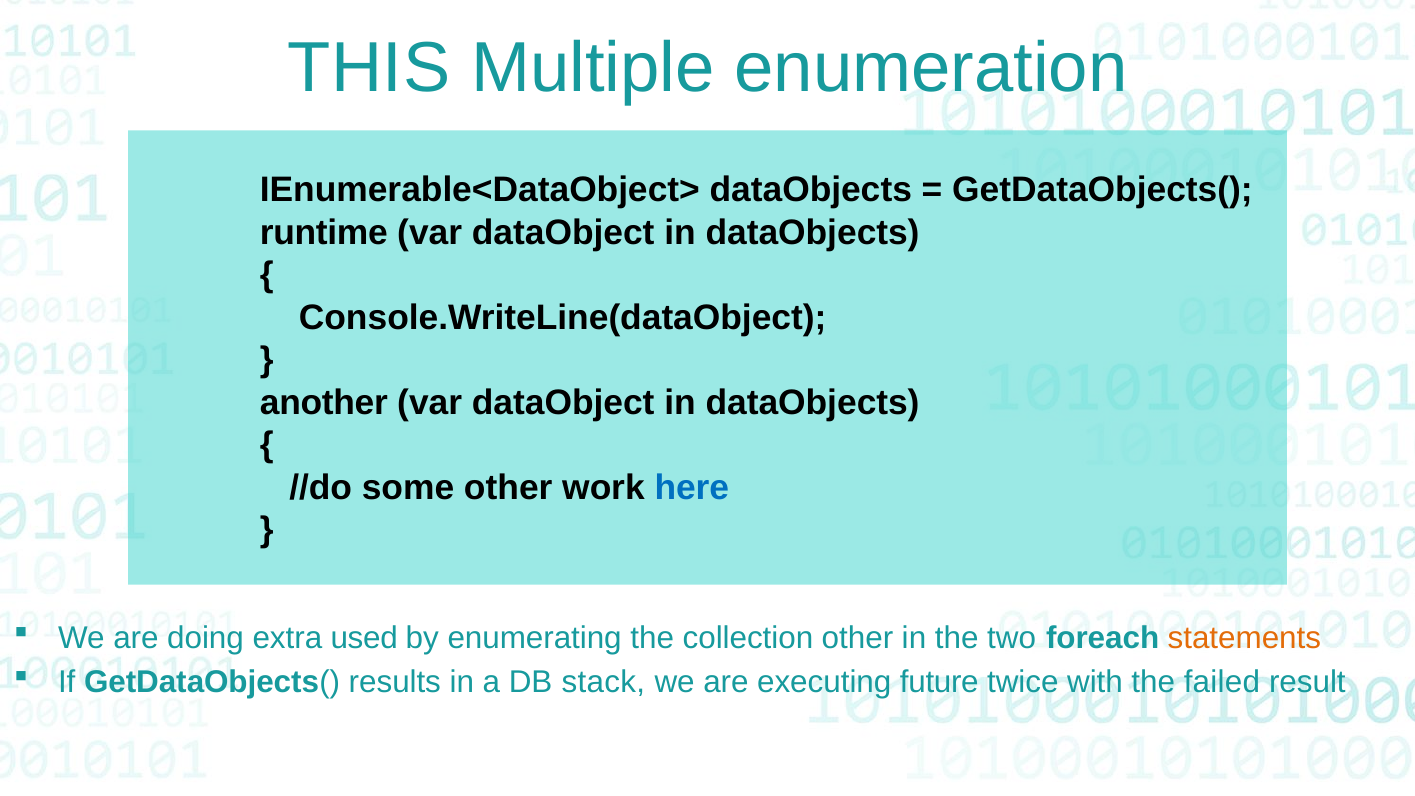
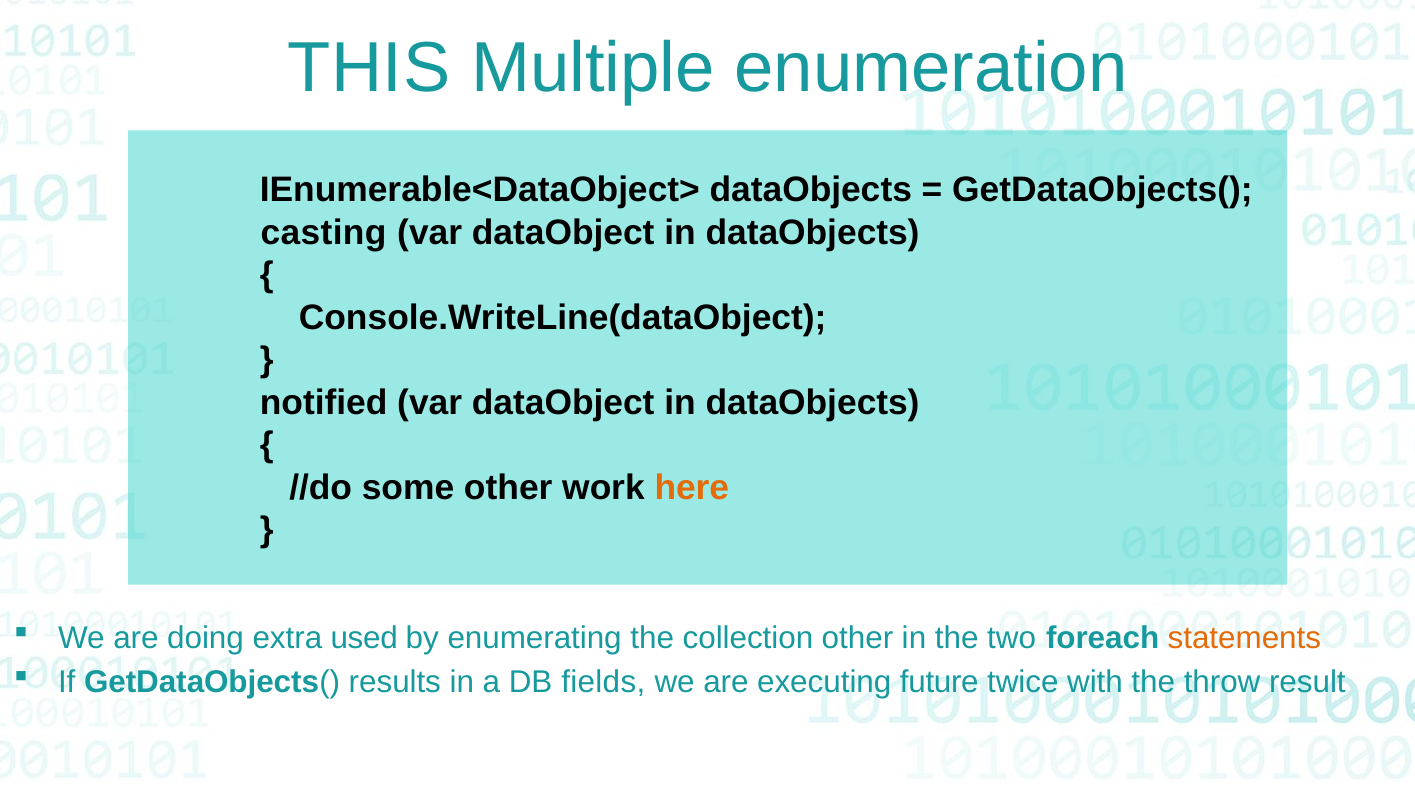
runtime: runtime -> casting (324, 233)
another: another -> notified (324, 403)
here colour: blue -> orange (692, 487)
stack: stack -> fields (603, 682)
failed: failed -> throw (1222, 682)
